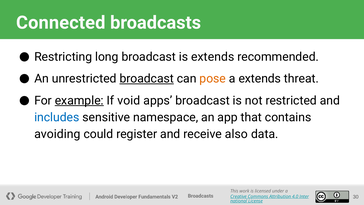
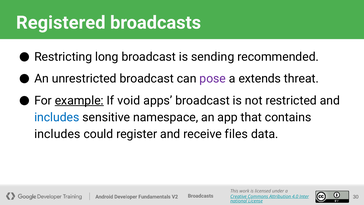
Connected: Connected -> Registered (61, 23)
is extends: extends -> sending (213, 57)
broadcast underline: present -> none (147, 79)
pose colour: orange -> purple (213, 79)
avoiding: avoiding -> includes (57, 134)
also: also -> files (236, 134)
